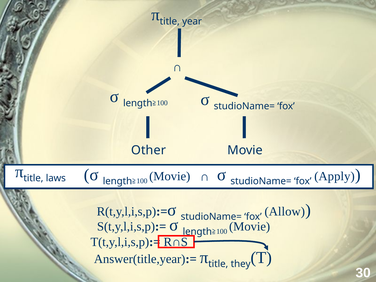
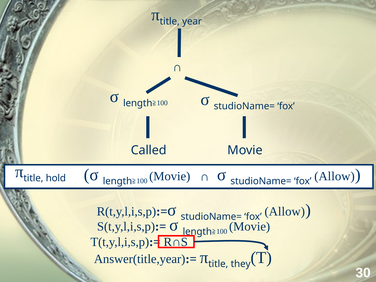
Other: Other -> Called (149, 150)
laws: laws -> hold (56, 178)
Apply: Apply -> Allow (334, 176)
